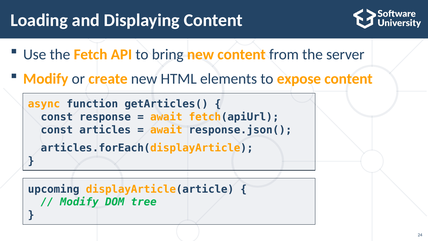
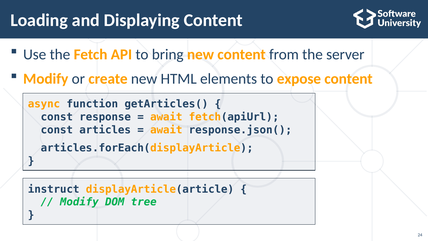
upcoming: upcoming -> instruct (54, 189)
